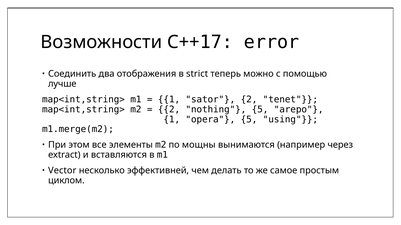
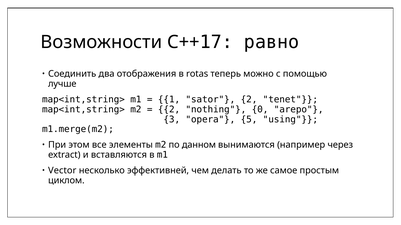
error: error -> равно (272, 42)
strict: strict -> rotas (197, 74)
nothing 5: 5 -> 0 (260, 110)
1: 1 -> 3 (172, 120)
мощны: мощны -> данном (199, 145)
